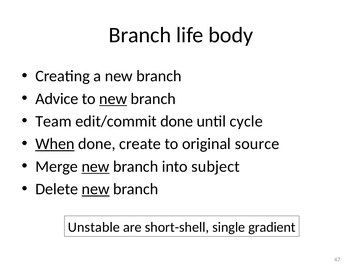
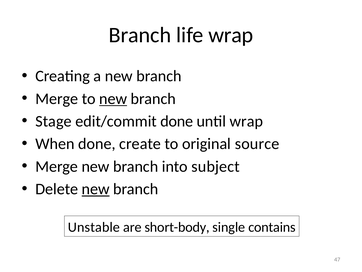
life body: body -> wrap (231, 35)
Advice: Advice -> Merge (57, 99)
Team: Team -> Stage (53, 121)
until cycle: cycle -> wrap (246, 121)
When underline: present -> none (55, 144)
new underline: present -> none (95, 166)
short-shell: short-shell -> short-body (177, 227)
gradient: gradient -> contains (272, 227)
